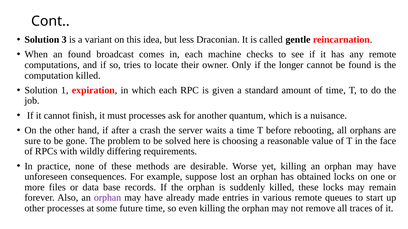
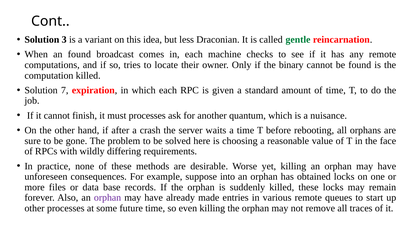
gentle colour: black -> green (298, 40)
longer: longer -> binary (291, 65)
1: 1 -> 7 (65, 90)
lost: lost -> into (228, 177)
